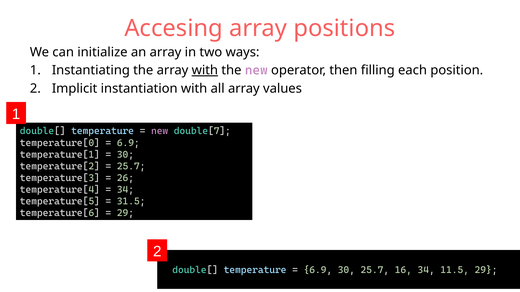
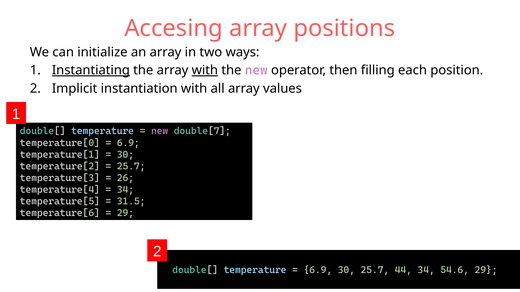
Instantiating underline: none -> present (91, 70)
16: 16 -> 44 (403, 271)
11.5: 11.5 -> 54.6 (455, 271)
